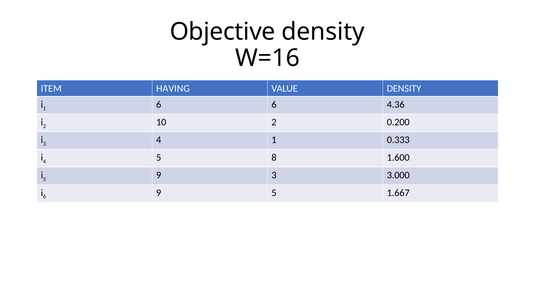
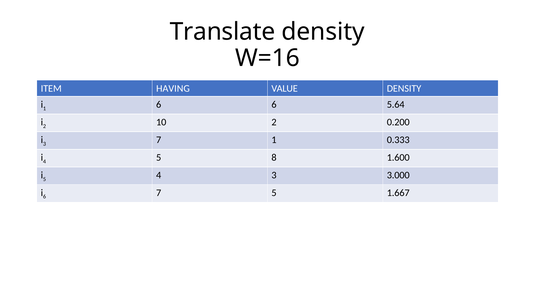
Objective: Objective -> Translate (223, 32)
4.36: 4.36 -> 5.64 (396, 105)
3 4: 4 -> 7 (159, 140)
5 9: 9 -> 4 (159, 175)
6 9: 9 -> 7 (159, 193)
